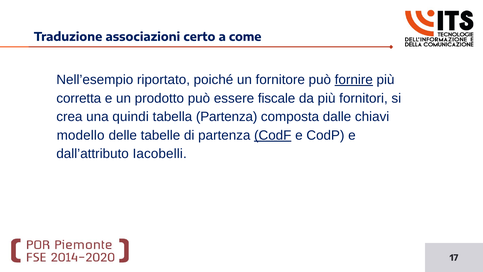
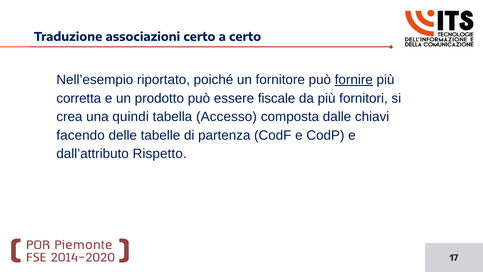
a come: come -> certo (245, 37)
tabella Partenza: Partenza -> Accesso (227, 117)
modello: modello -> facendo (81, 135)
CodF underline: present -> none (273, 135)
Iacobelli: Iacobelli -> Rispetto (160, 154)
